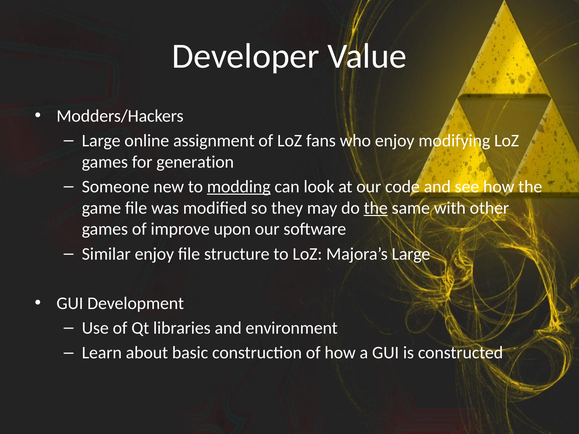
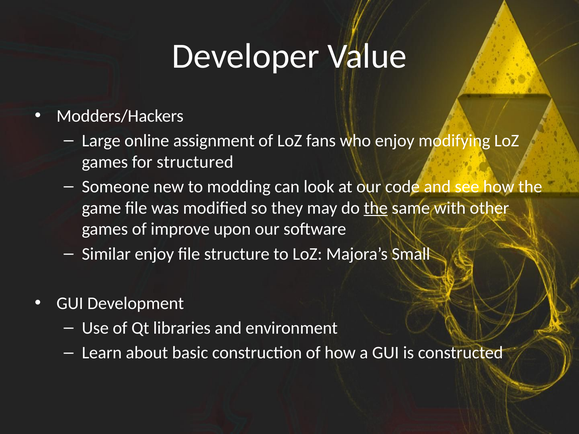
generation: generation -> structured (195, 162)
modding underline: present -> none (239, 187)
Majora’s Large: Large -> Small (411, 254)
